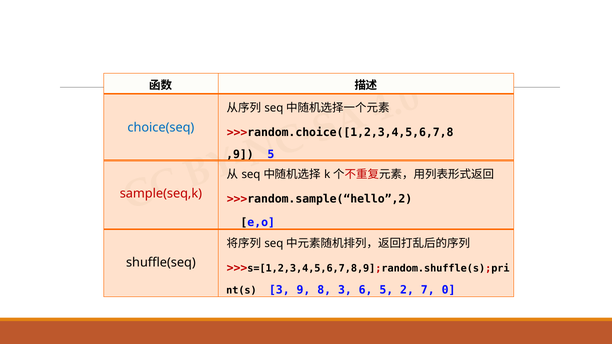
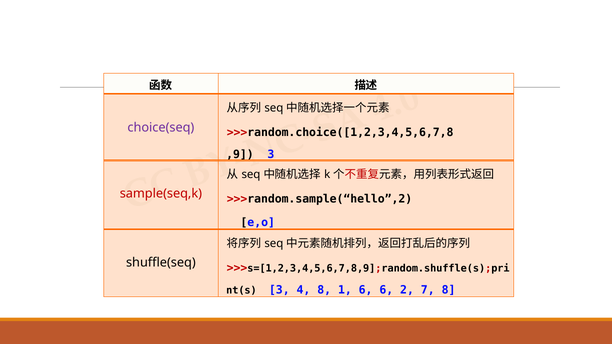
choice(seq colour: blue -> purple (161, 127)
5: 5 -> 3 (271, 155)
9: 9 -> 4 (303, 290)
8 3: 3 -> 1 (345, 290)
6 5: 5 -> 6 (386, 290)
7 0: 0 -> 8 (449, 290)
